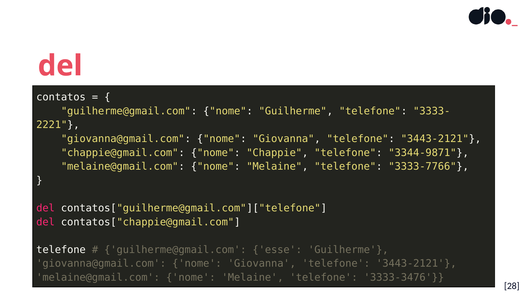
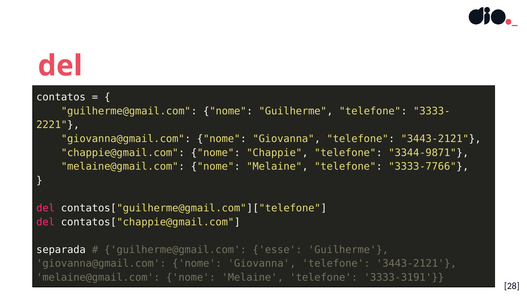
telefone: telefone -> separada (61, 249)
3333-3476: 3333-3476 -> 3333-3191 (404, 277)
